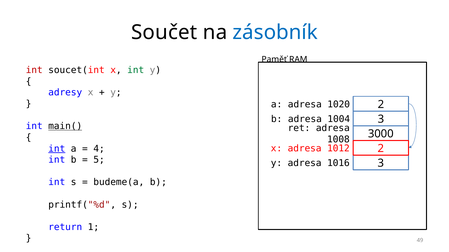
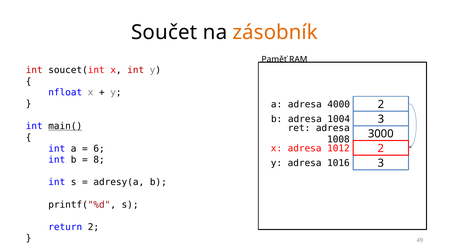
zásobník colour: blue -> orange (275, 33)
int colour: green -> red (136, 70)
adresy: adresy -> nfloat (65, 93)
1020: 1020 -> 4000 (339, 105)
int underline: present -> none (57, 149)
4: 4 -> 6 (99, 149)
5: 5 -> 8 (99, 160)
budeme(a: budeme(a -> adresy(a (119, 183)
return 1: 1 -> 2 (93, 228)
